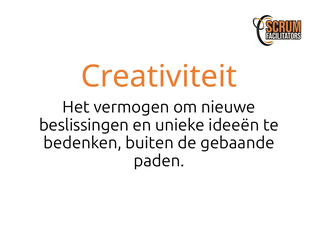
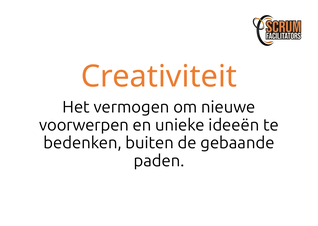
beslissingen: beslissingen -> voorwerpen (84, 126)
